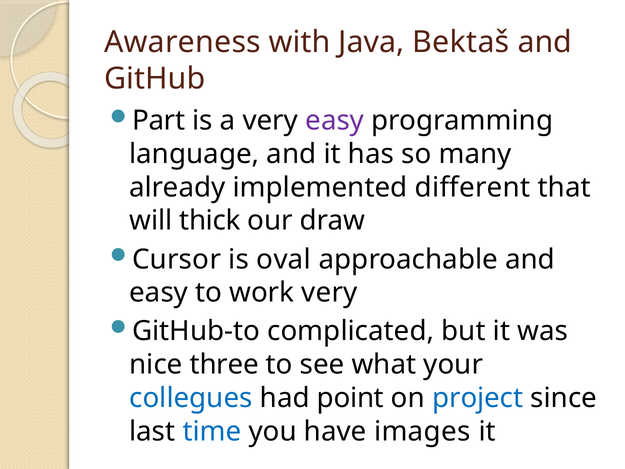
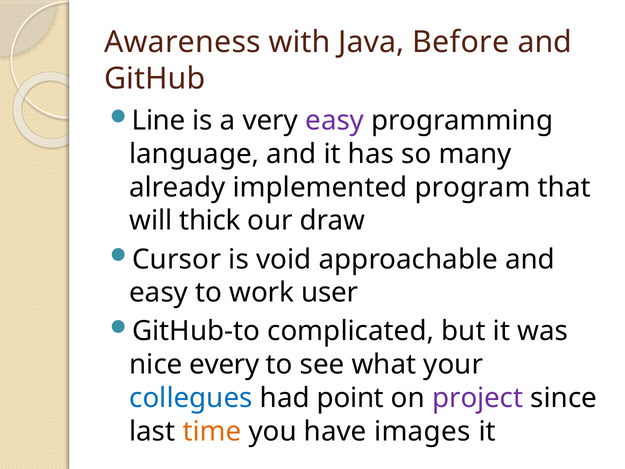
Bektaš: Bektaš -> Before (461, 42)
Part: Part -> Line (159, 121)
different: different -> program (473, 187)
oval: oval -> void (284, 259)
work very: very -> user (330, 293)
three: three -> every (224, 364)
project colour: blue -> purple (478, 398)
time colour: blue -> orange (212, 431)
